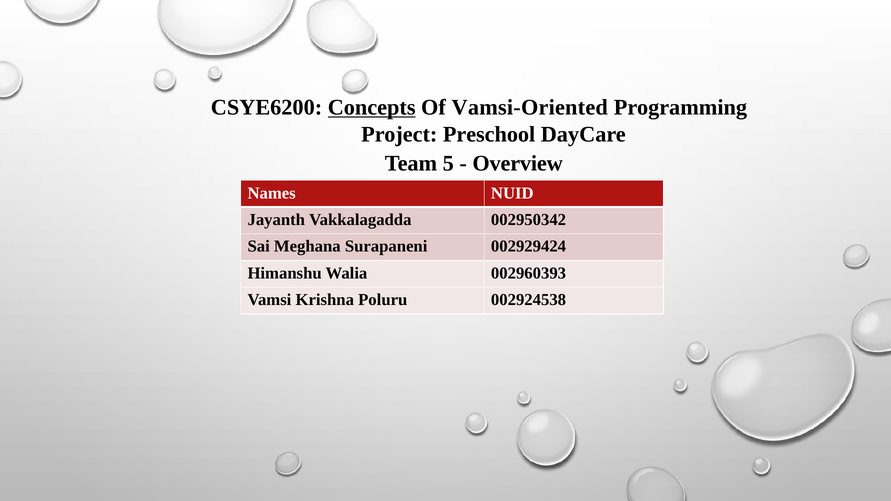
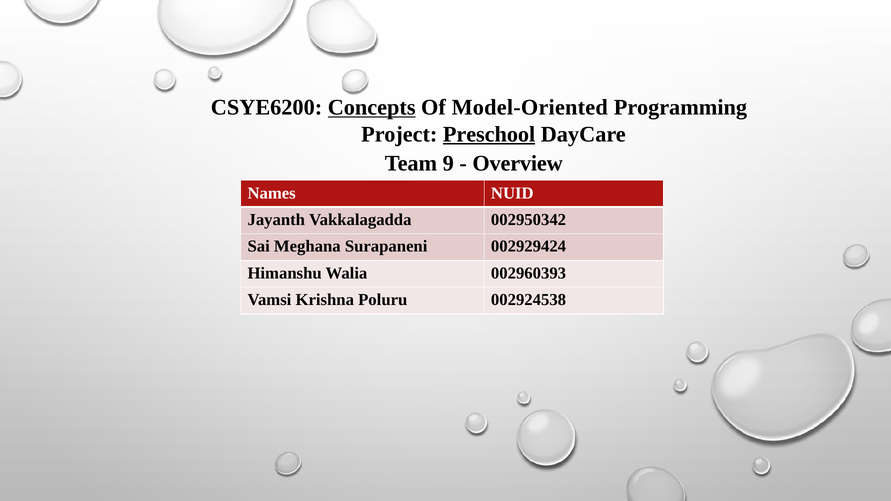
Vamsi-Oriented: Vamsi-Oriented -> Model-Oriented (530, 107)
Preschool underline: none -> present (489, 134)
5: 5 -> 9 (448, 163)
